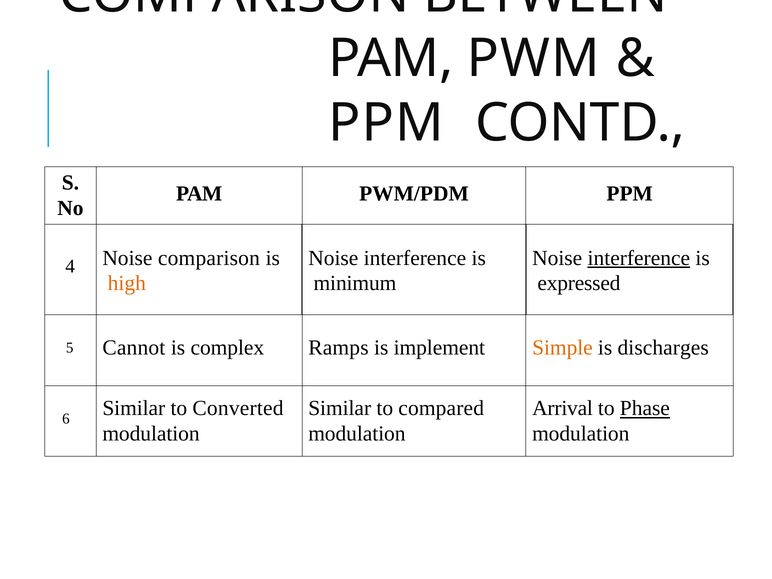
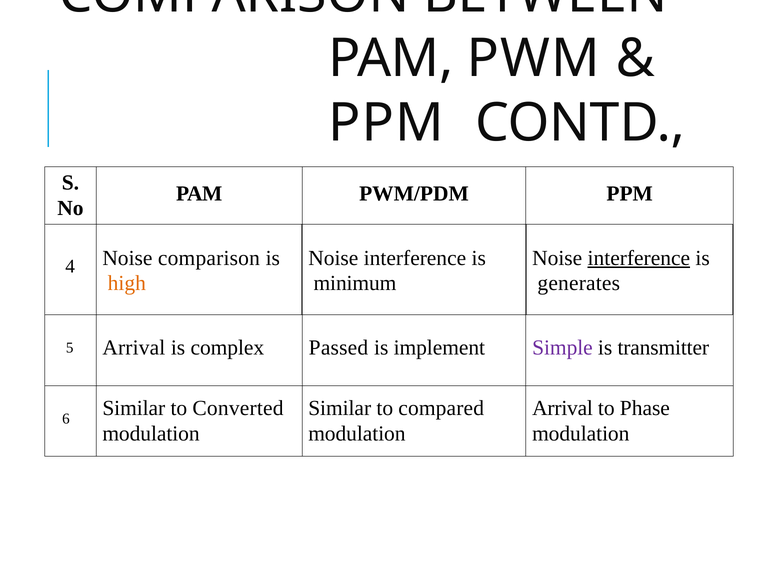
expressed: expressed -> generates (579, 283)
5 Cannot: Cannot -> Arrival (134, 348)
Ramps: Ramps -> Passed (338, 348)
Simple colour: orange -> purple (562, 348)
discharges: discharges -> transmitter (663, 348)
Phase underline: present -> none (645, 408)
